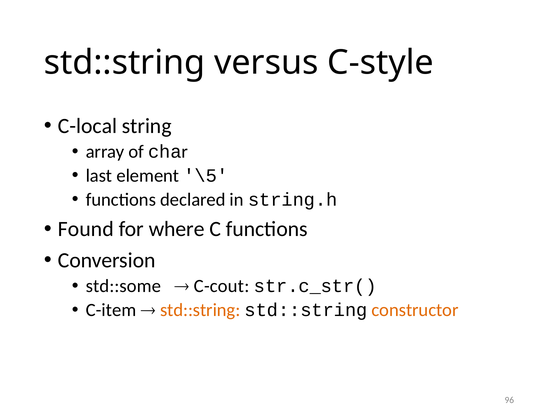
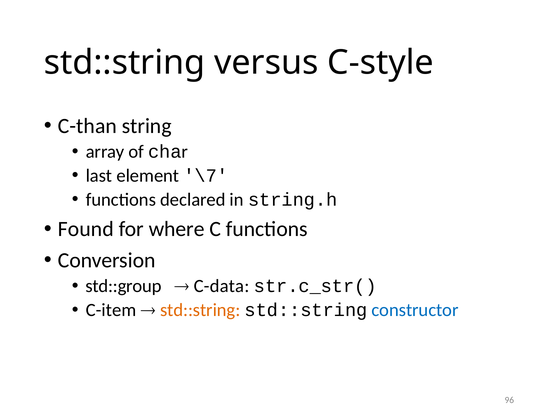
C-local: C-local -> C-than (87, 126)
\5: \5 -> \7 (206, 175)
std::some: std::some -> std::group (124, 286)
C-cout: C-cout -> C-data (222, 286)
constructor colour: orange -> blue (415, 310)
